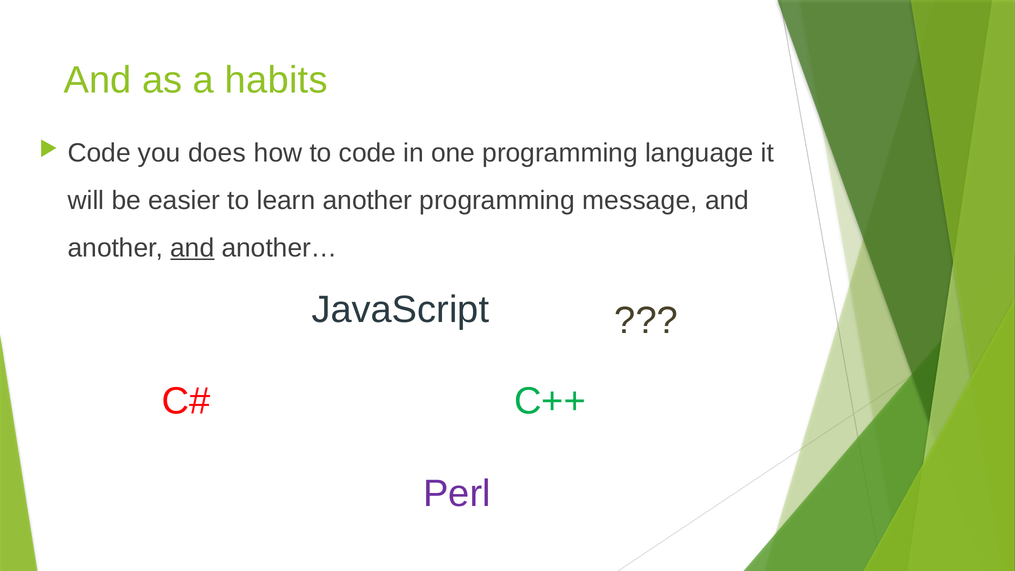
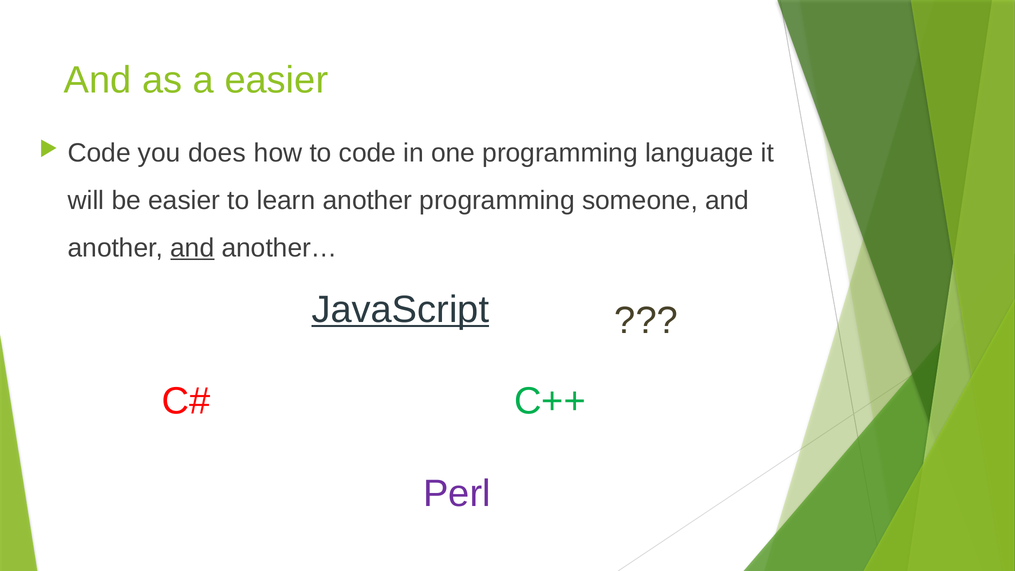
a habits: habits -> easier (276, 80)
message: message -> someone (640, 200)
JavaScript underline: none -> present (400, 310)
